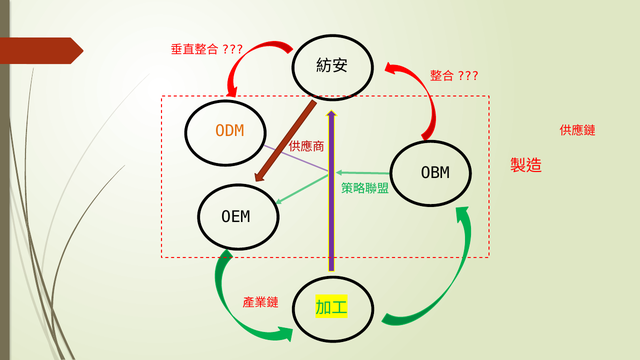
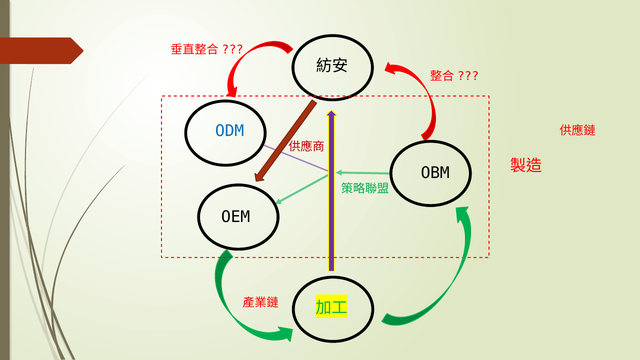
ODM colour: orange -> blue (230, 131)
